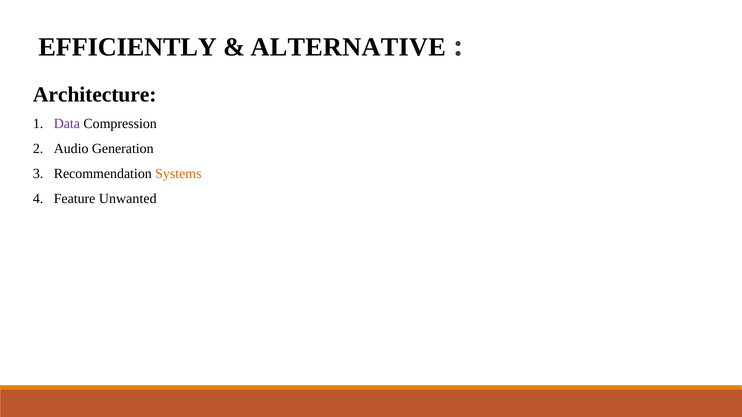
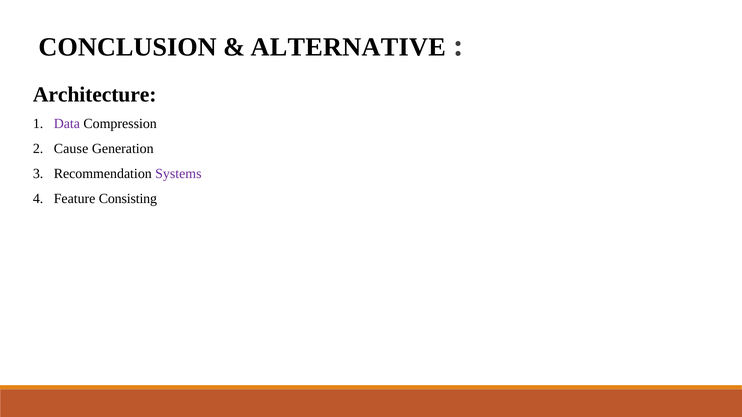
EFFICIENTLY: EFFICIENTLY -> CONCLUSION (128, 47)
Audio: Audio -> Cause (71, 149)
Systems colour: orange -> purple (178, 174)
Unwanted: Unwanted -> Consisting (128, 199)
